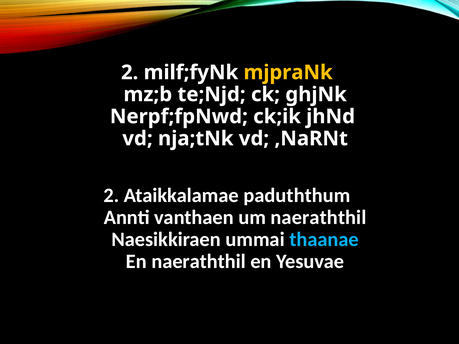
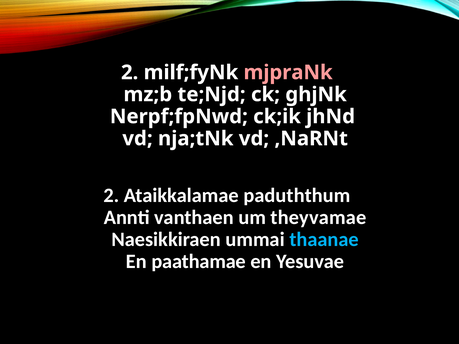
mjpraNk colour: yellow -> pink (288, 73)
um naeraththil: naeraththil -> theyvamae (318, 218)
En naeraththil: naeraththil -> paathamae (199, 262)
